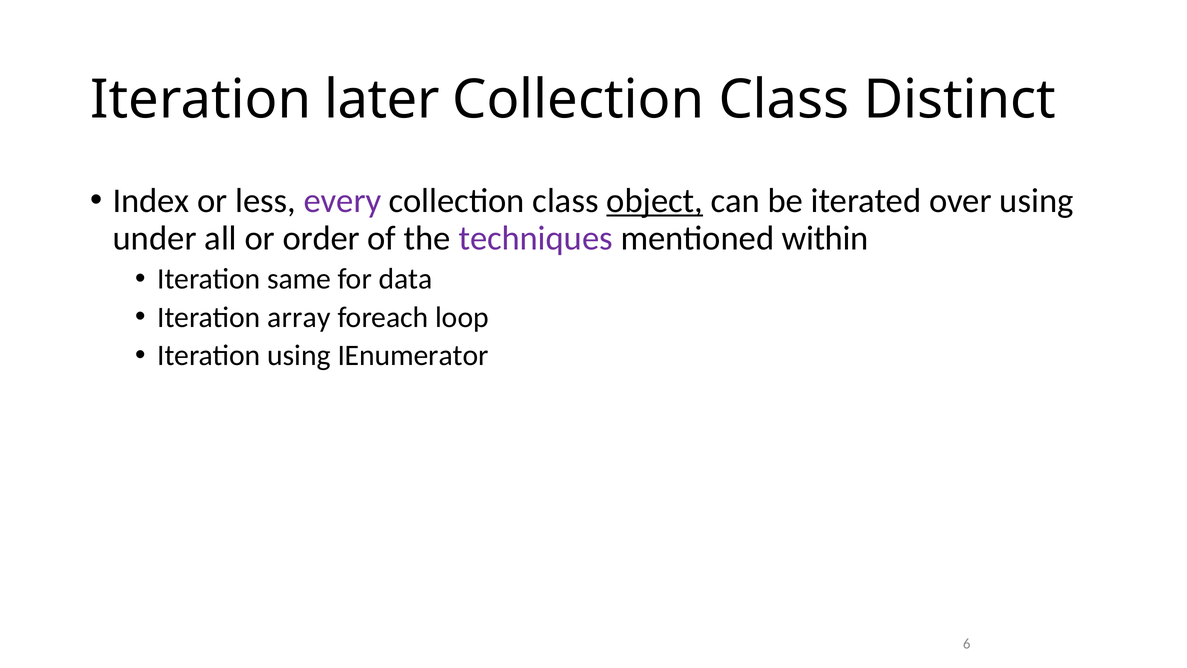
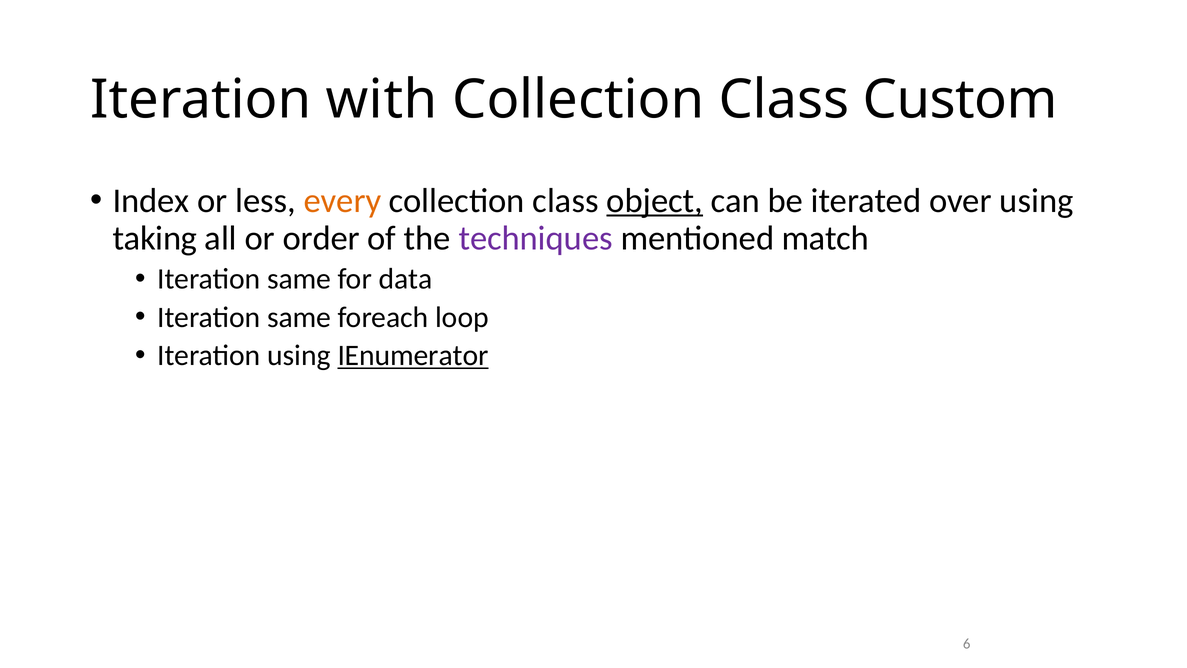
later: later -> with (381, 100)
Distinct: Distinct -> Custom (960, 100)
every colour: purple -> orange (342, 201)
under: under -> taking (155, 238)
within: within -> match (825, 238)
array: array -> same (299, 317)
IEnumerator underline: none -> present (413, 355)
